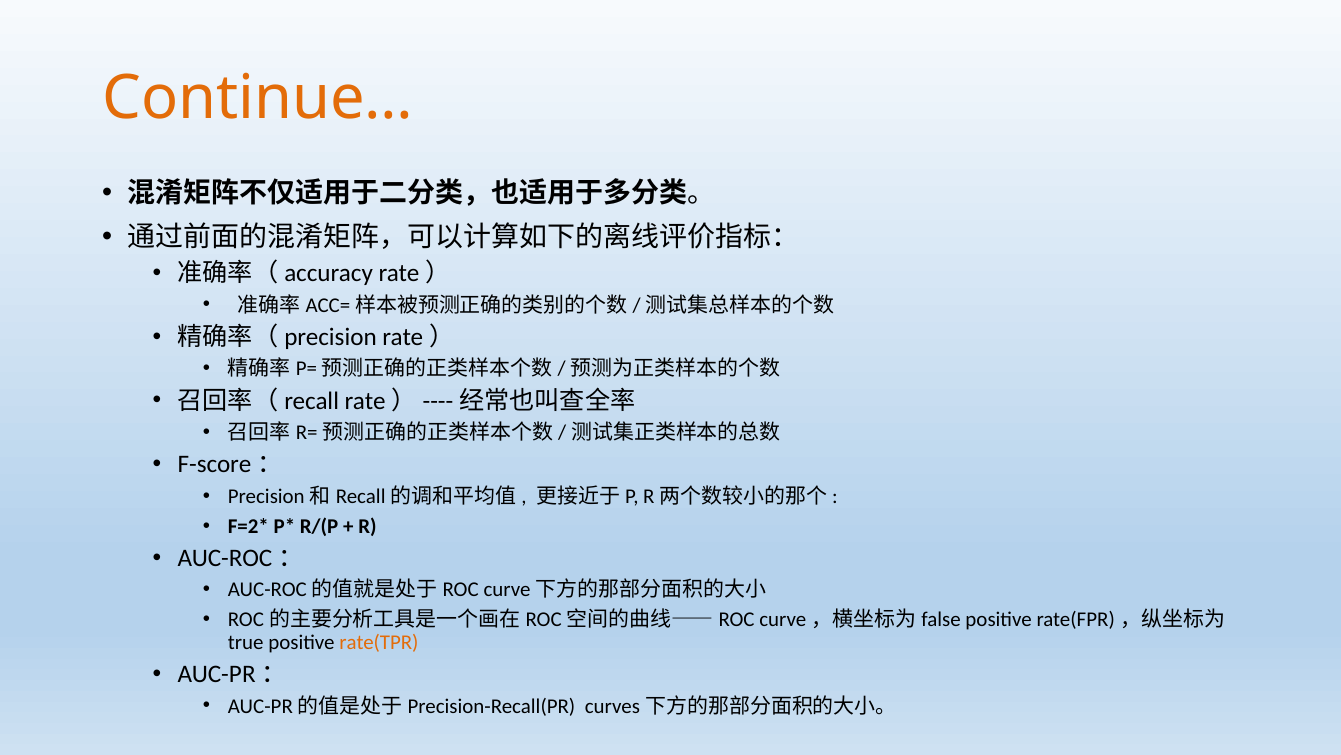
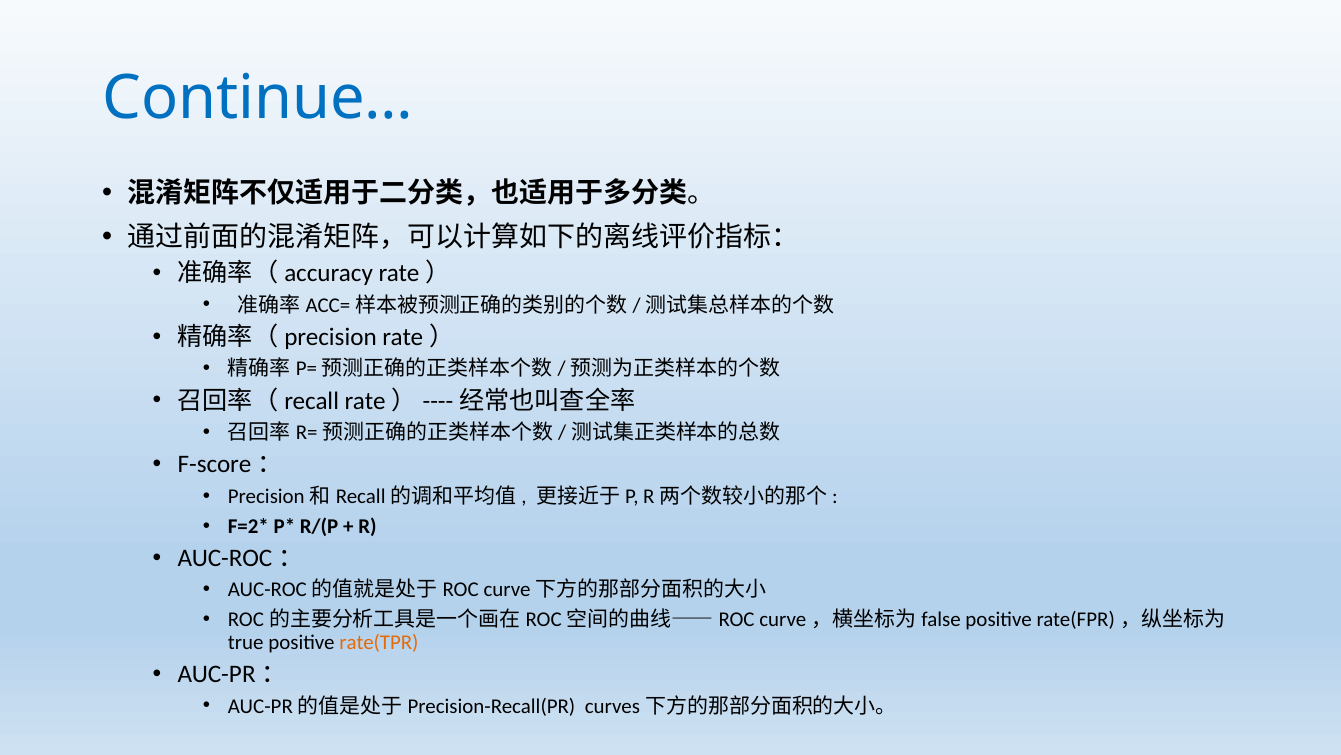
Continue… colour: orange -> blue (258, 98)
